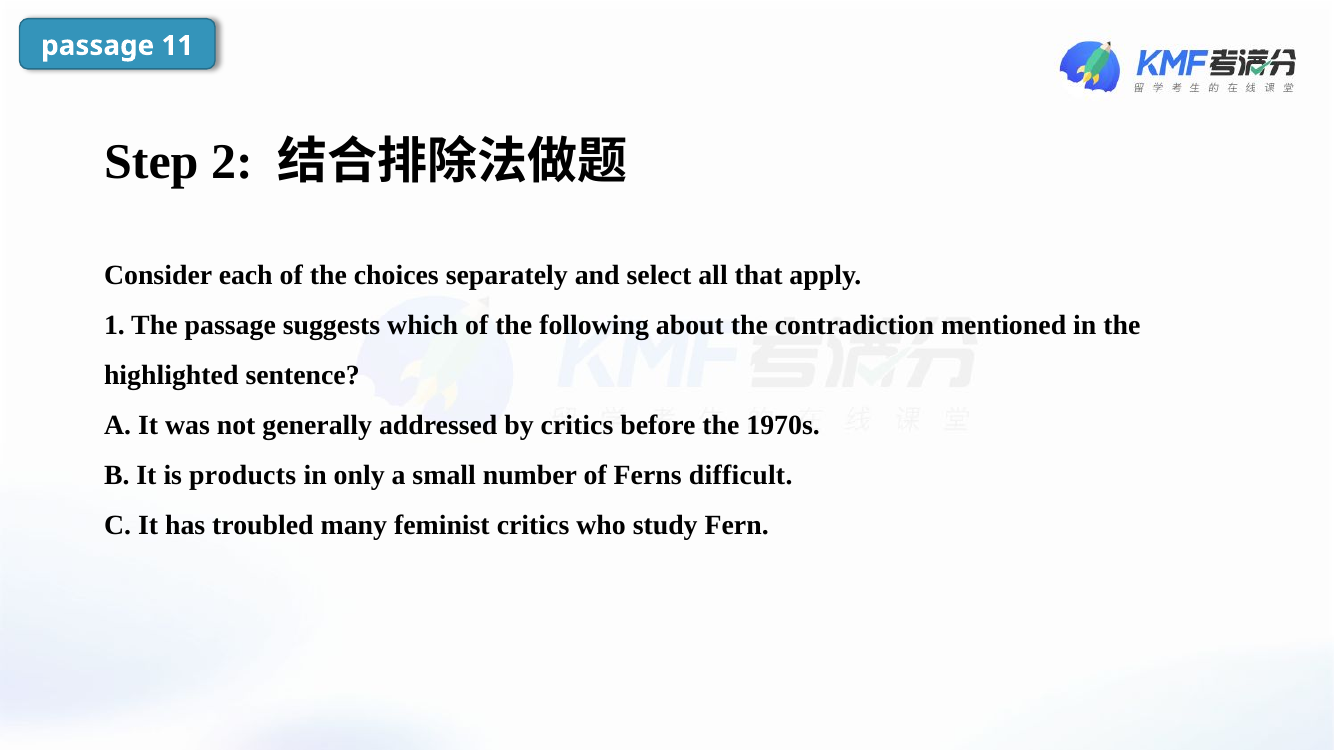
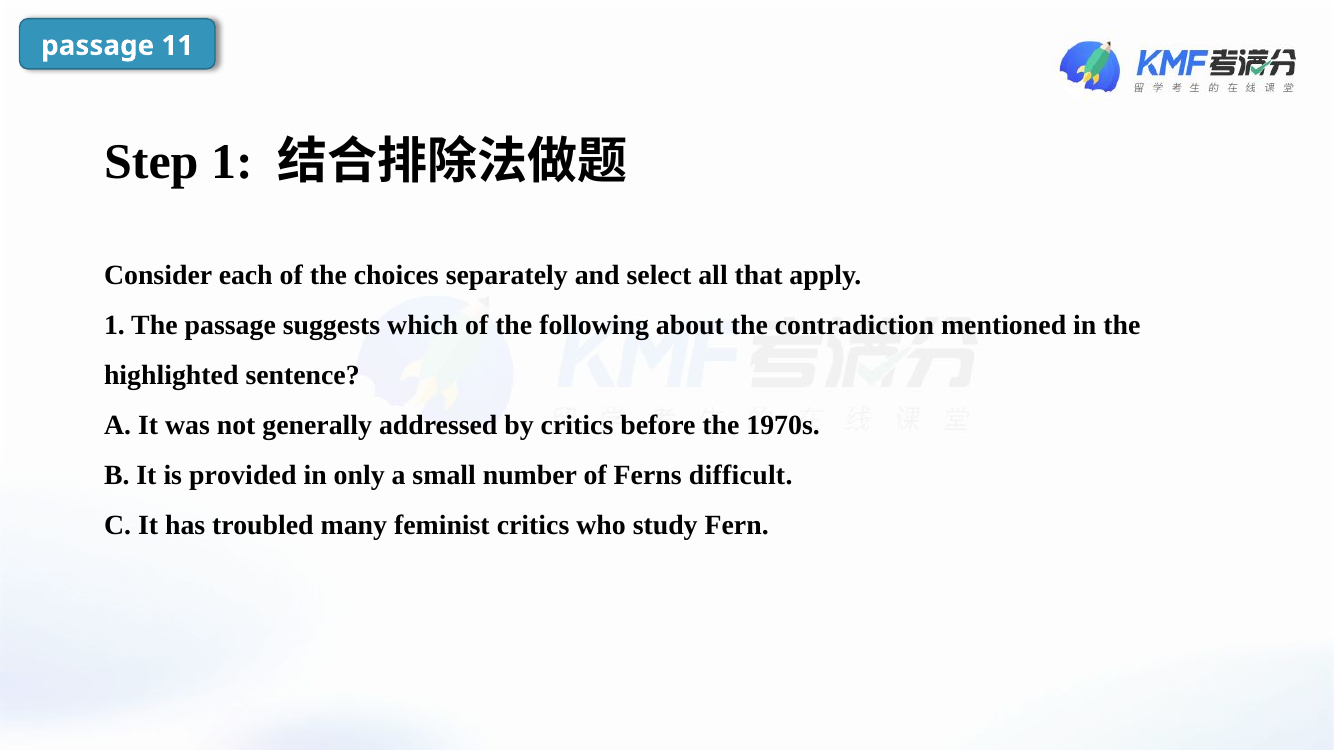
Step 2: 2 -> 1 (232, 162)
products: products -> provided (243, 475)
